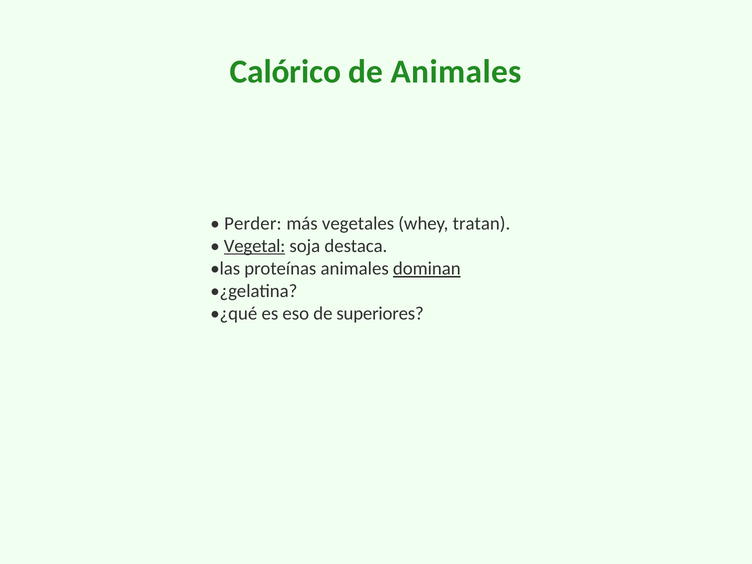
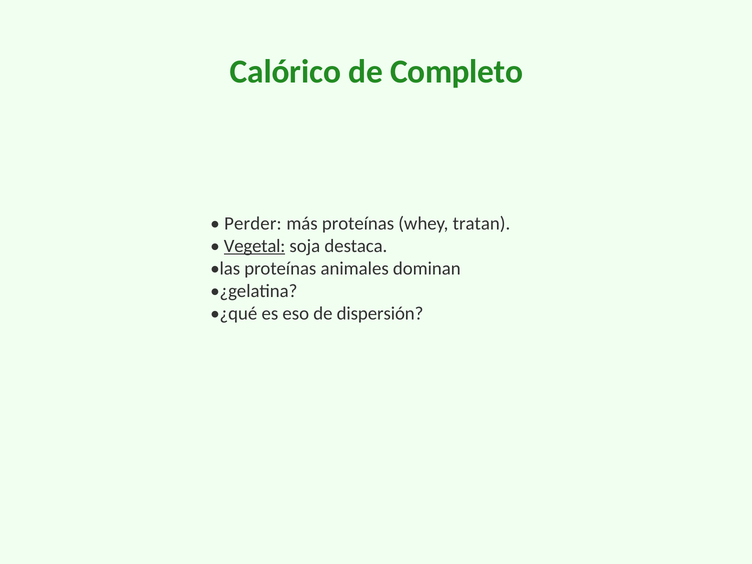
de Animales: Animales -> Completo (457, 72)
más vegetales: vegetales -> proteínas (358, 224)
dominan underline: present -> none (427, 269)
superiores: superiores -> dispersión (380, 314)
